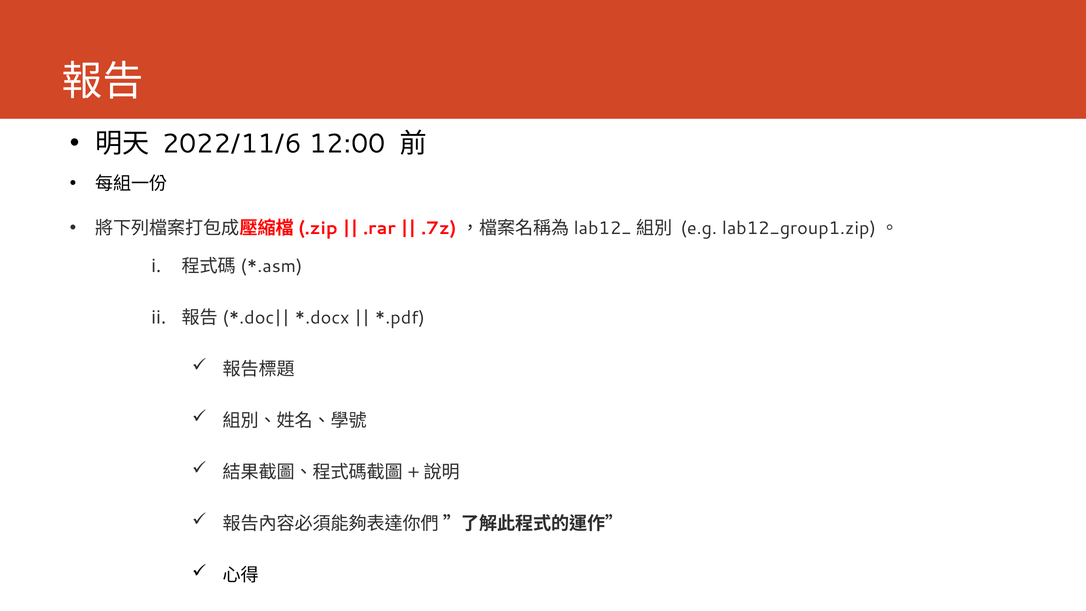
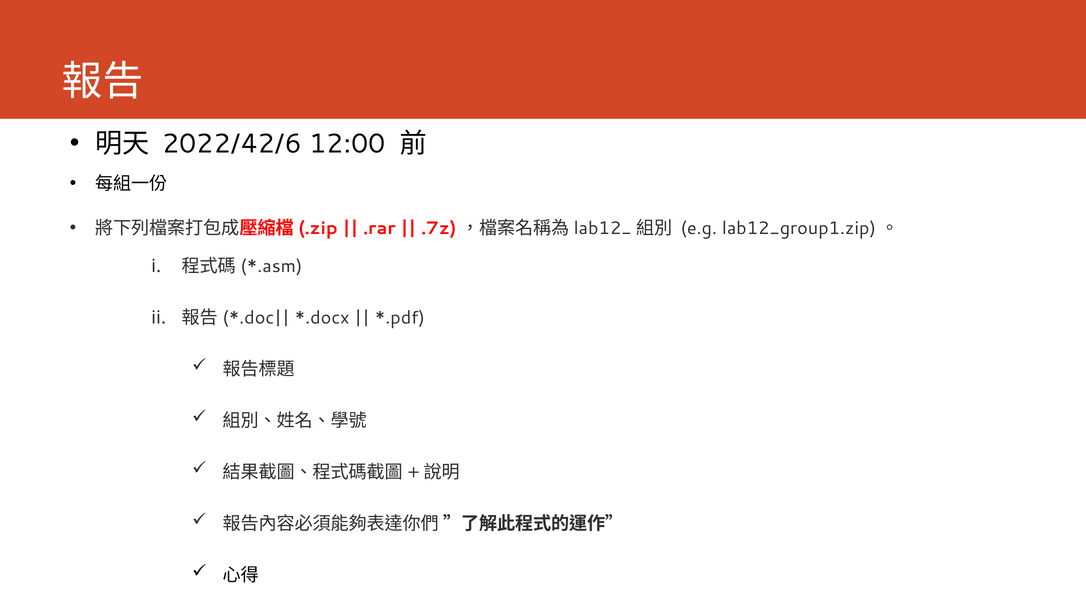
2022/11/6: 2022/11/6 -> 2022/42/6 (232, 144)
